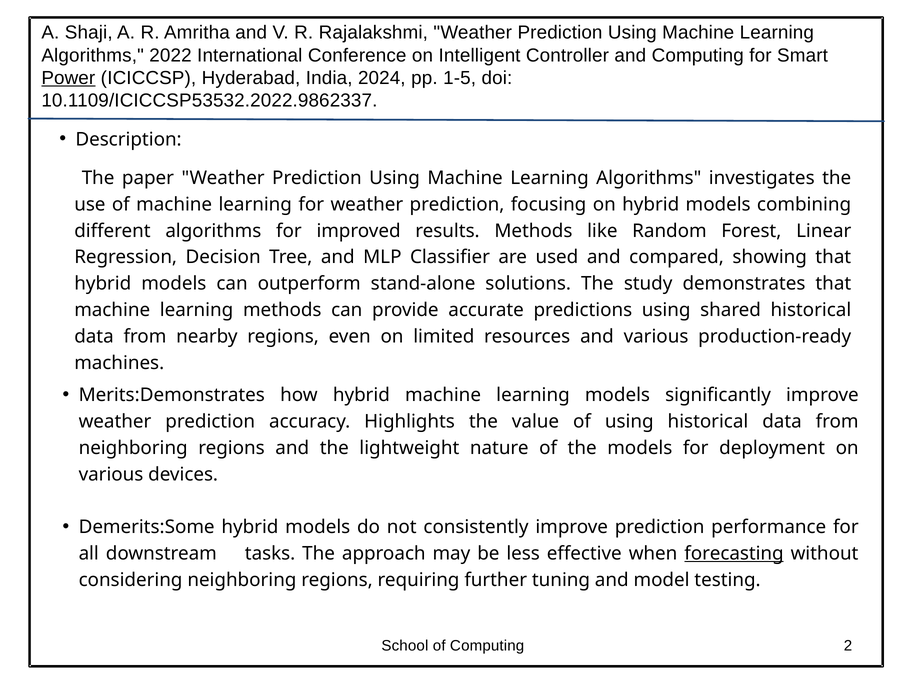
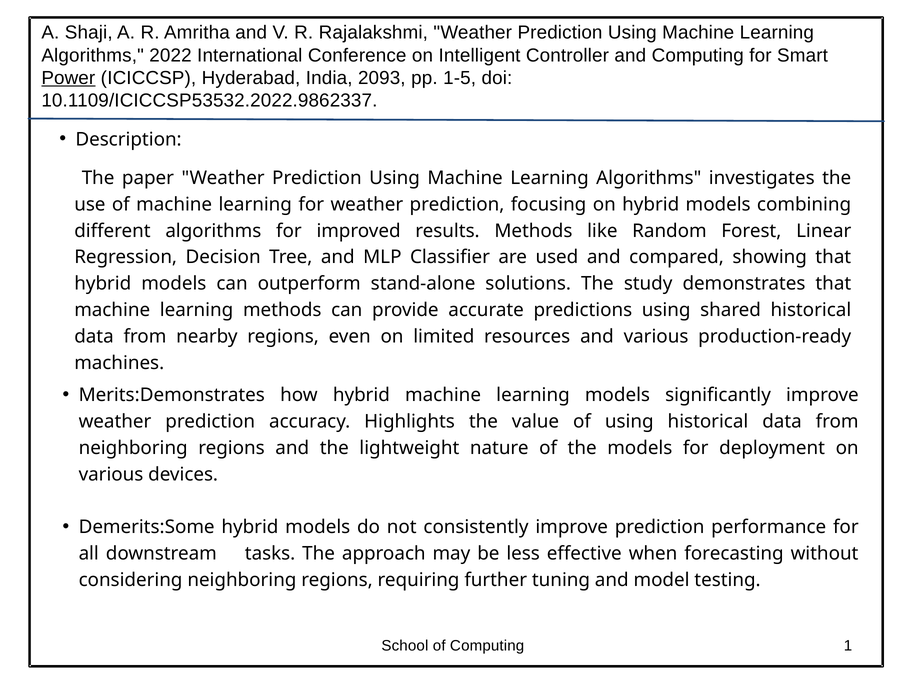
2024: 2024 -> 2093 (382, 78)
forecasting underline: present -> none (734, 554)
2: 2 -> 1 (848, 646)
